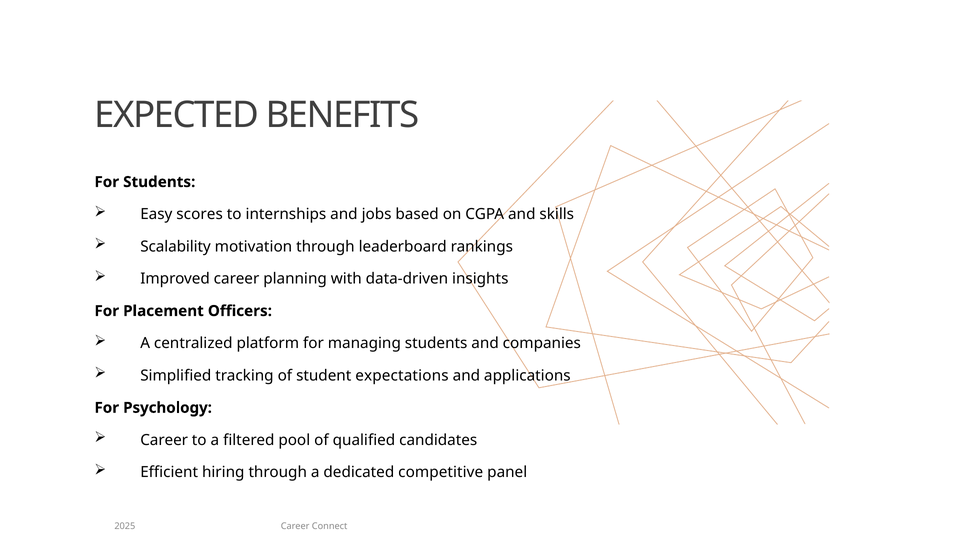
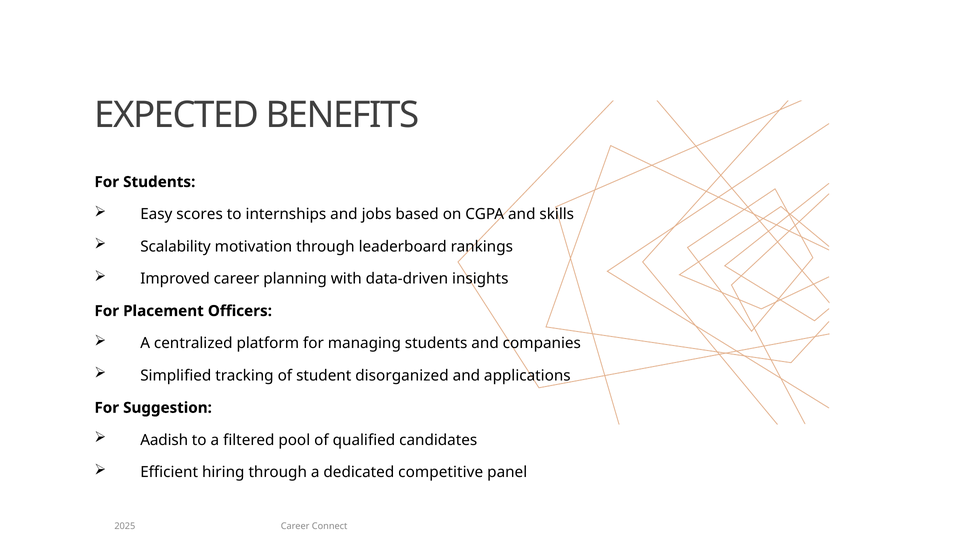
expectations: expectations -> disorganized (402, 375)
Psychology: Psychology -> Suggestion (167, 408)
Career: Career -> Aadish (164, 440)
